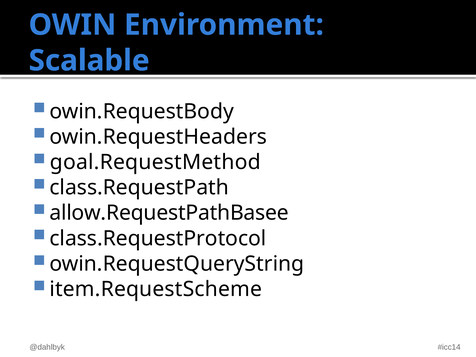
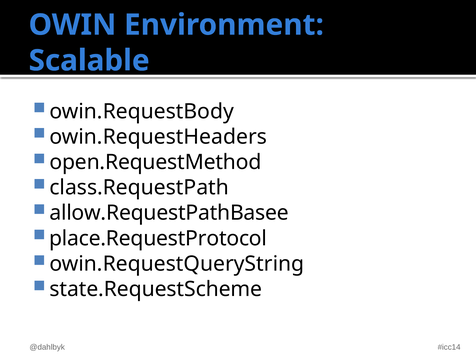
goal.RequestMethod: goal.RequestMethod -> open.RequestMethod (155, 162)
class.RequestProtocol: class.RequestProtocol -> place.RequestProtocol (158, 238)
item.RequestScheme: item.RequestScheme -> state.RequestScheme (156, 289)
